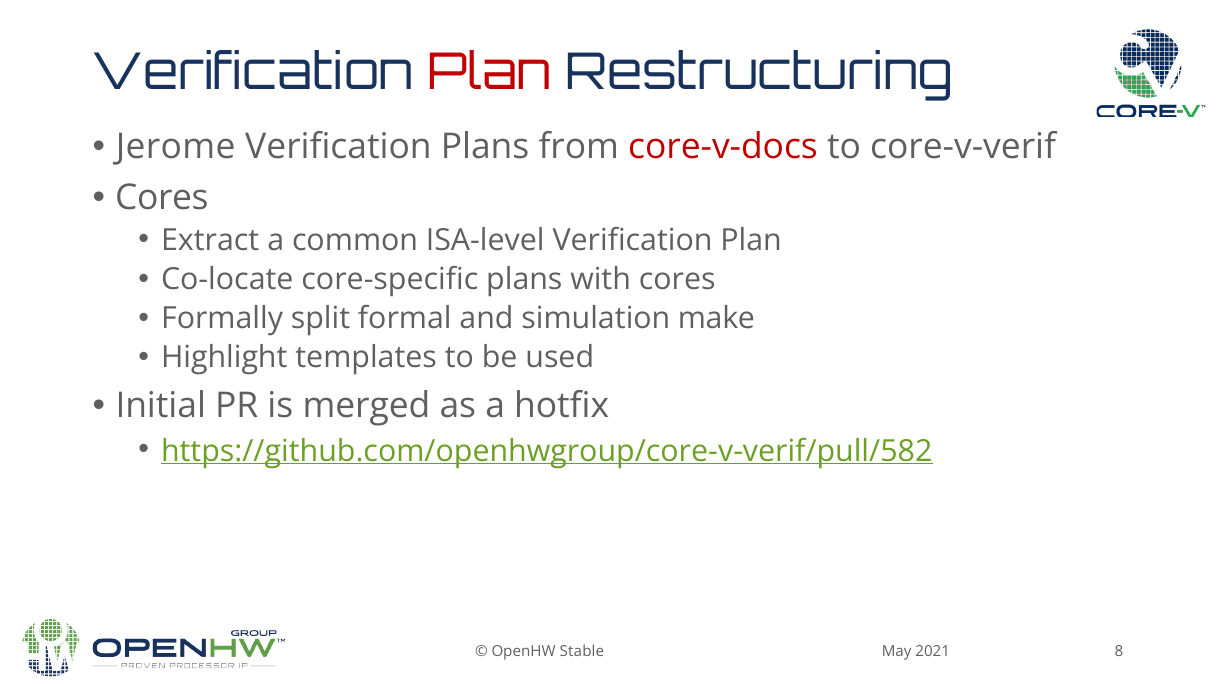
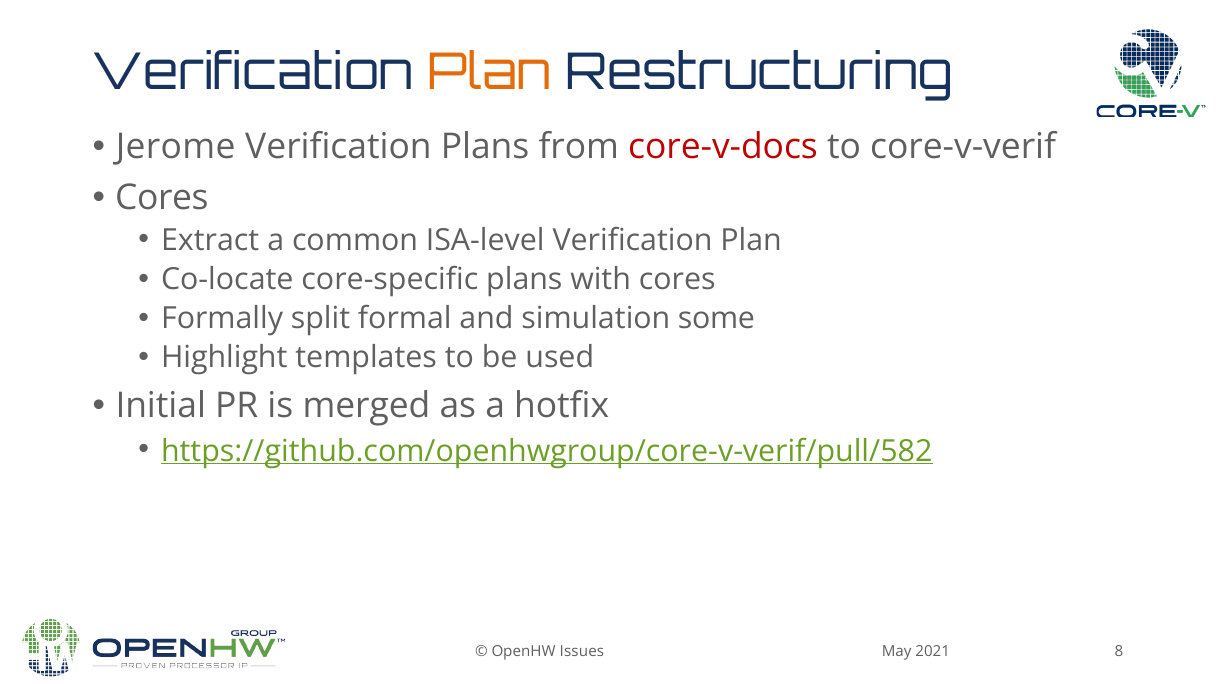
Plan colour: red -> orange (490, 73)
make: make -> some (716, 318)
Stable: Stable -> Issues (582, 652)
